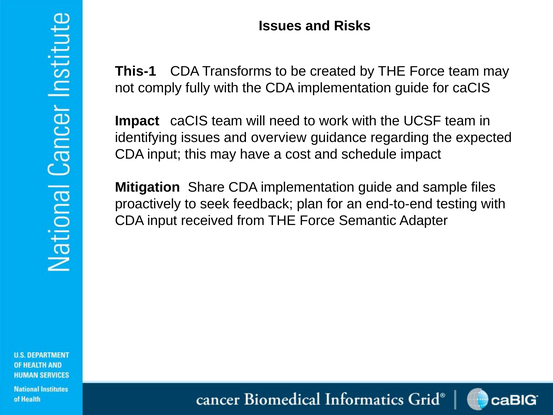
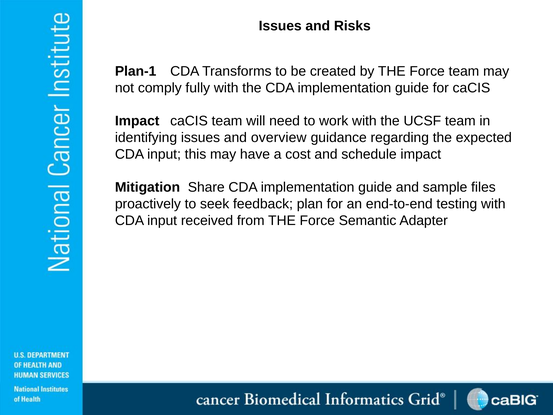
This-1: This-1 -> Plan-1 (136, 71)
